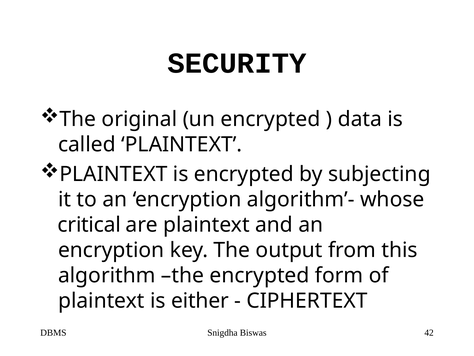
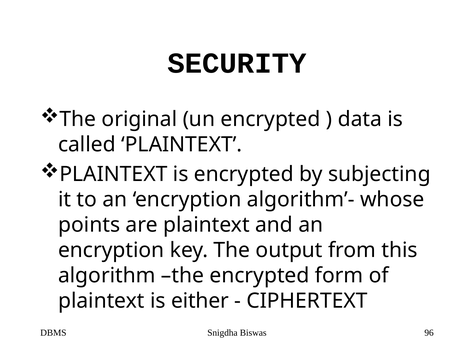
critical: critical -> points (89, 225)
42: 42 -> 96 (429, 332)
